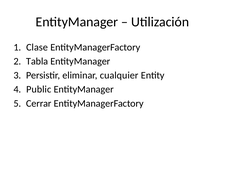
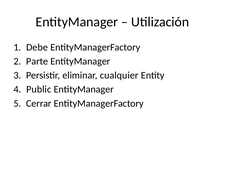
Clase: Clase -> Debe (37, 47)
Tabla: Tabla -> Parte (37, 61)
